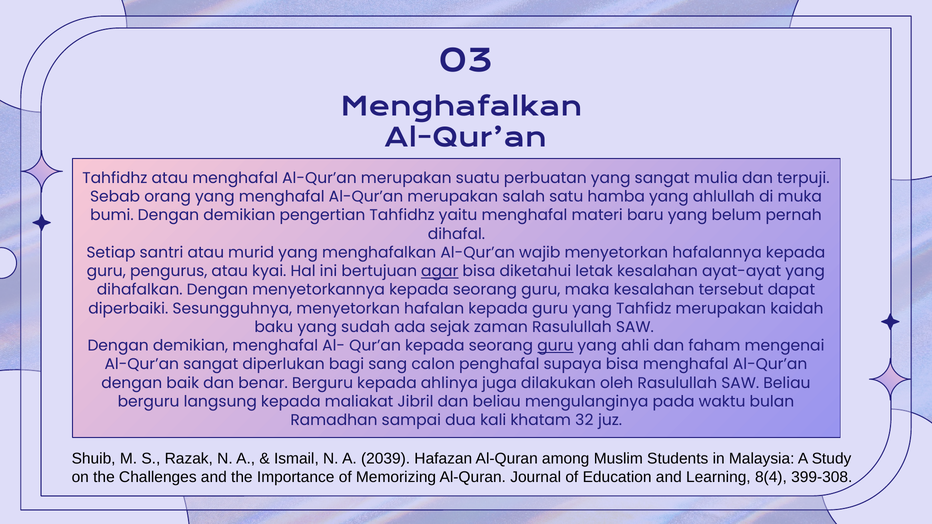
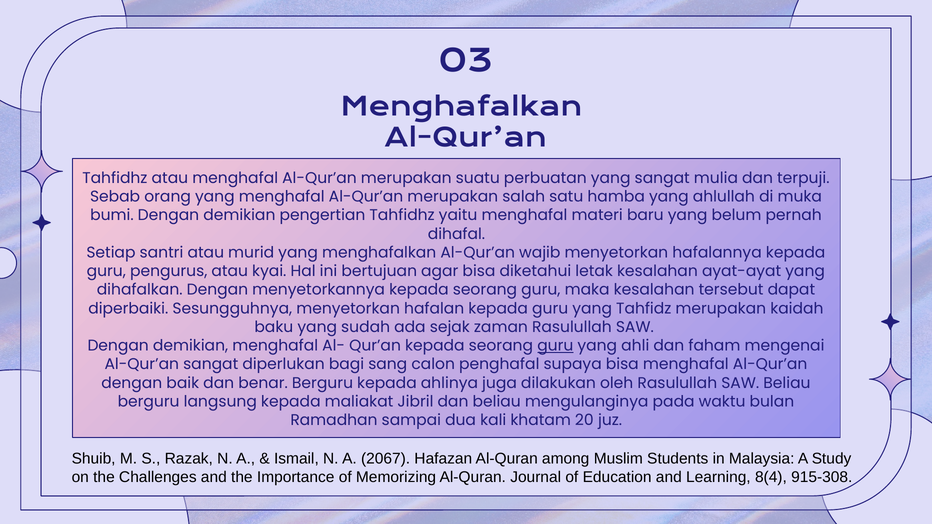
agar underline: present -> none (440, 271)
32: 32 -> 20 (584, 420)
2039: 2039 -> 2067 (386, 459)
399-308: 399-308 -> 915-308 (822, 477)
